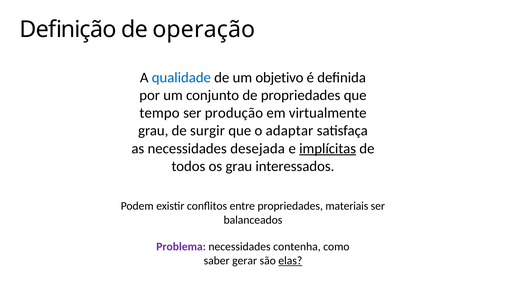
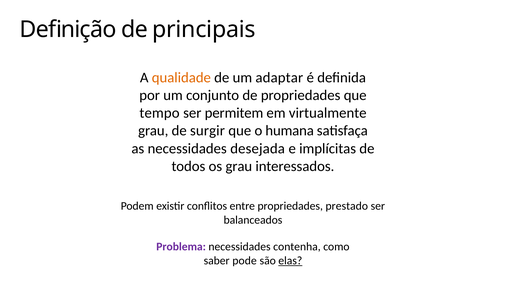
operação: operação -> principais (204, 29)
qualidade colour: blue -> orange (181, 77)
objetivo: objetivo -> adaptar (279, 77)
produção: produção -> permitem (234, 113)
adaptar: adaptar -> humana (290, 131)
implícitas underline: present -> none (328, 148)
materiais: materiais -> prestado (347, 206)
gerar: gerar -> pode (245, 260)
